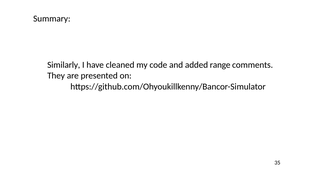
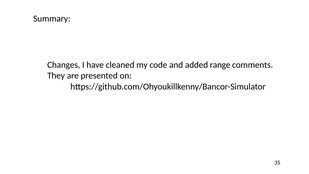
Similarly: Similarly -> Changes (64, 65)
